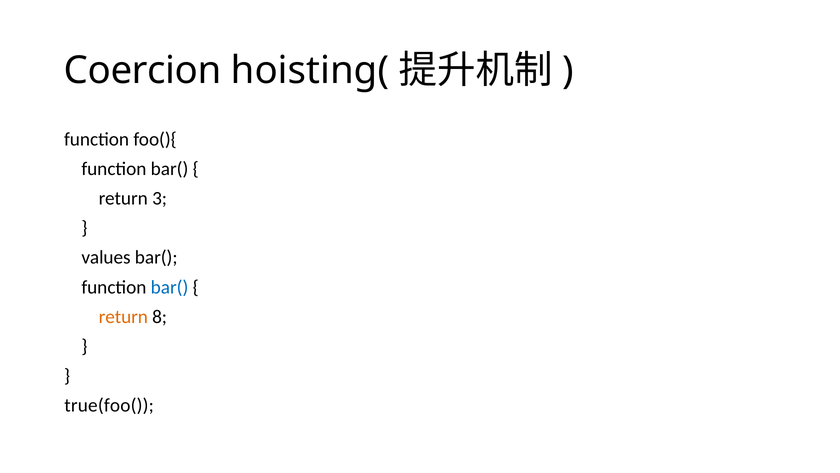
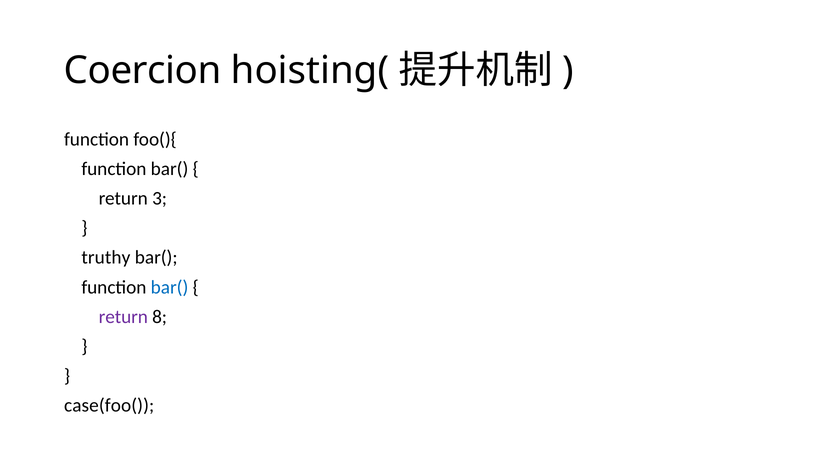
values: values -> truthy (106, 257)
return colour: orange -> purple (123, 316)
true(foo(: true(foo( -> case(foo( (109, 405)
